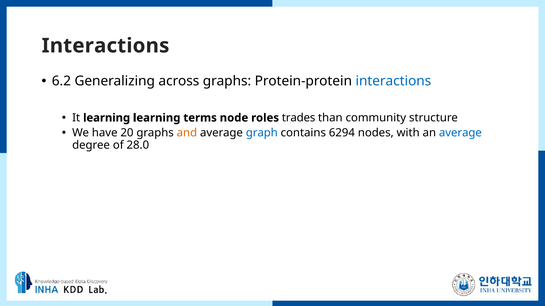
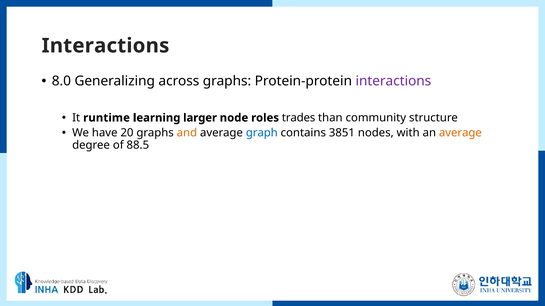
6.2: 6.2 -> 8.0 (61, 81)
interactions colour: blue -> purple (393, 81)
It learning: learning -> runtime (107, 118)
terms: terms -> larger (200, 118)
6294: 6294 -> 3851 (342, 133)
average colour: blue -> orange (460, 133)
28.0: 28.0 -> 88.5 (138, 145)
